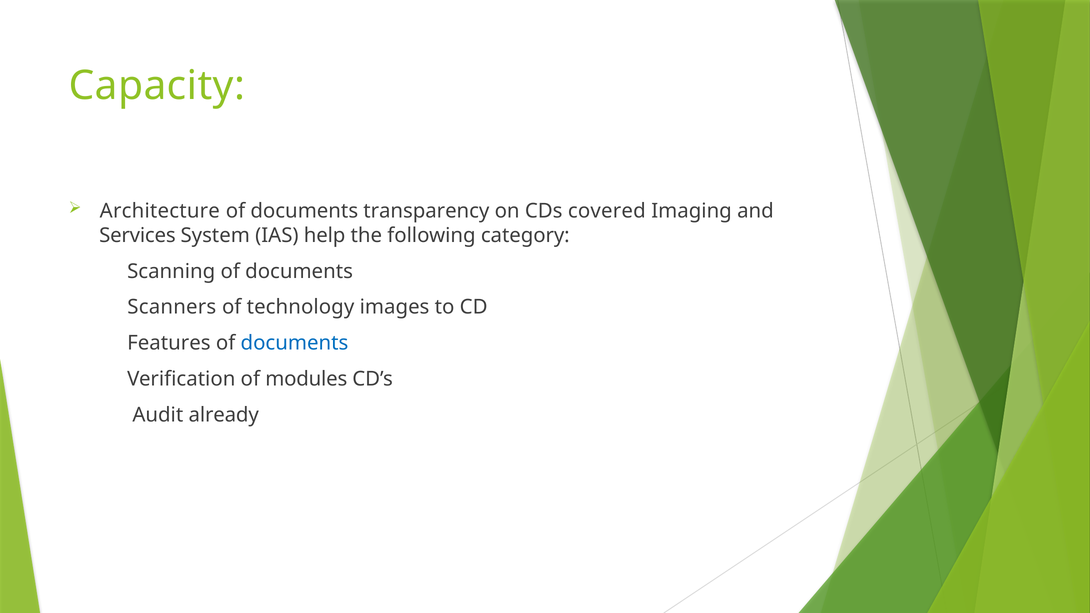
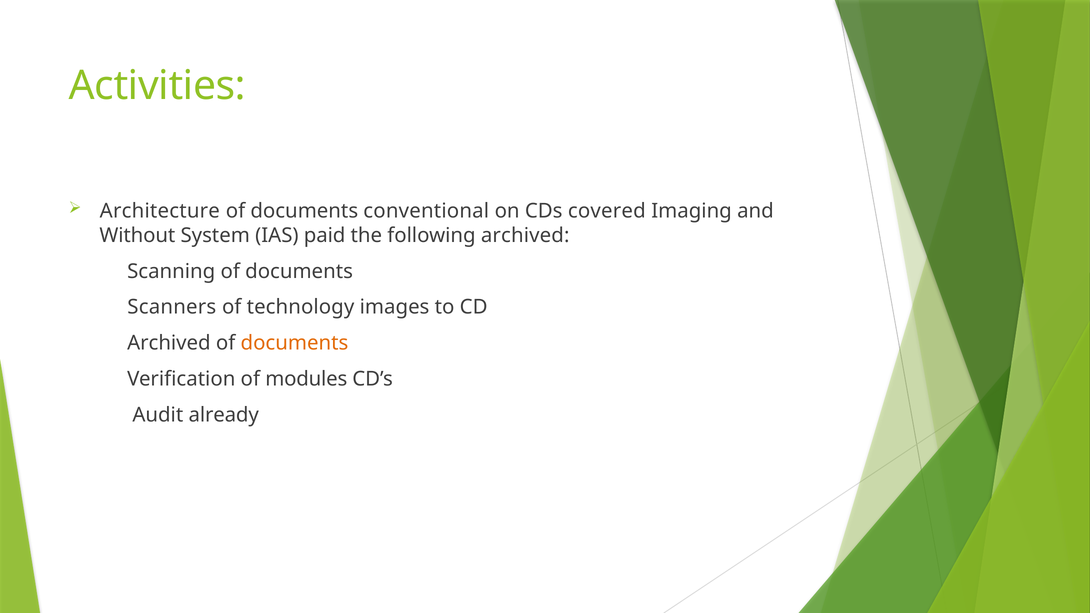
Capacity: Capacity -> Activities (157, 86)
transparency: transparency -> conventional (426, 211)
Services: Services -> Without (137, 235)
help: help -> paid (325, 235)
following category: category -> archived (525, 235)
Features: Features -> Archived (169, 343)
documents colour: blue -> orange (294, 343)
